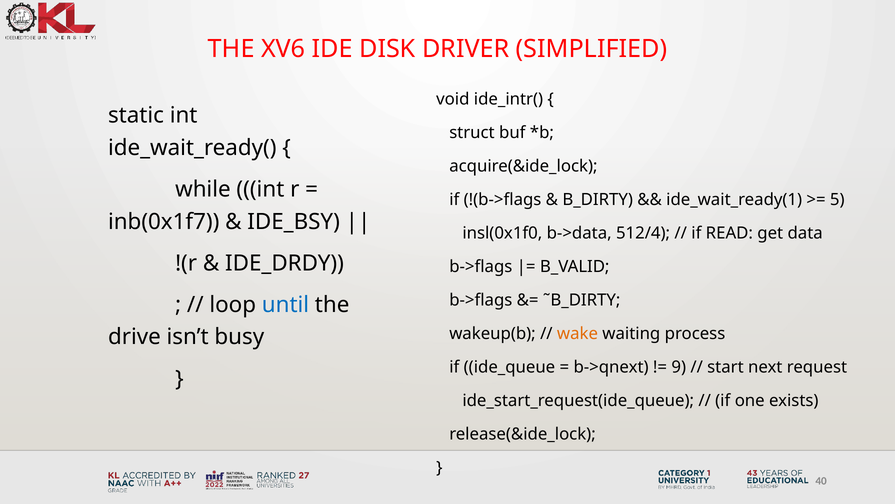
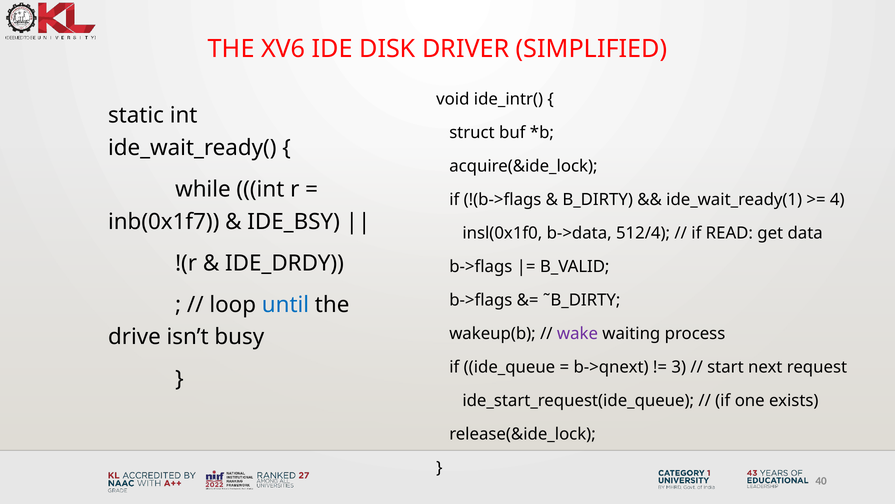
5: 5 -> 4 (837, 199)
wake colour: orange -> purple (577, 333)
9: 9 -> 3 (679, 367)
